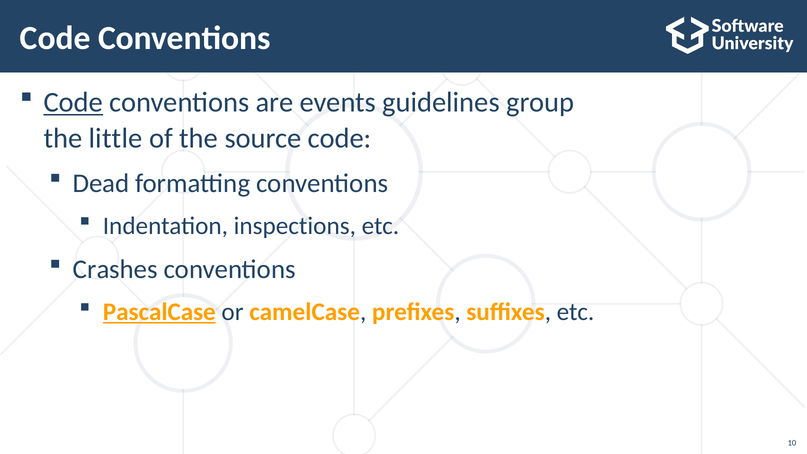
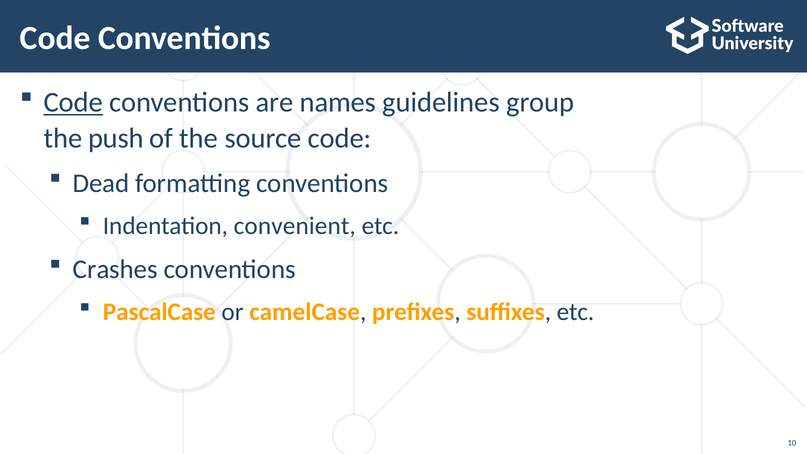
events: events -> names (338, 102)
little: little -> push (116, 138)
inspections: inspections -> convenient (295, 226)
PascalCase underline: present -> none (159, 312)
